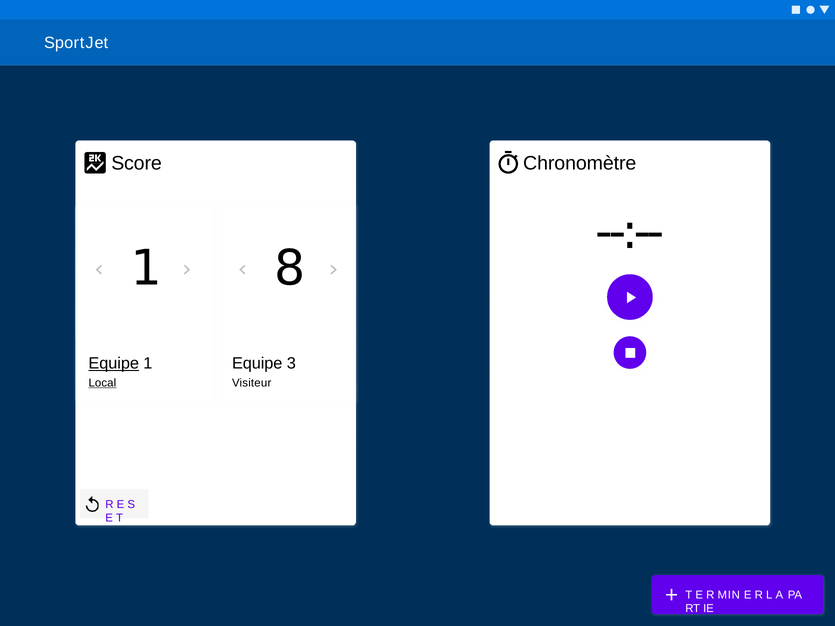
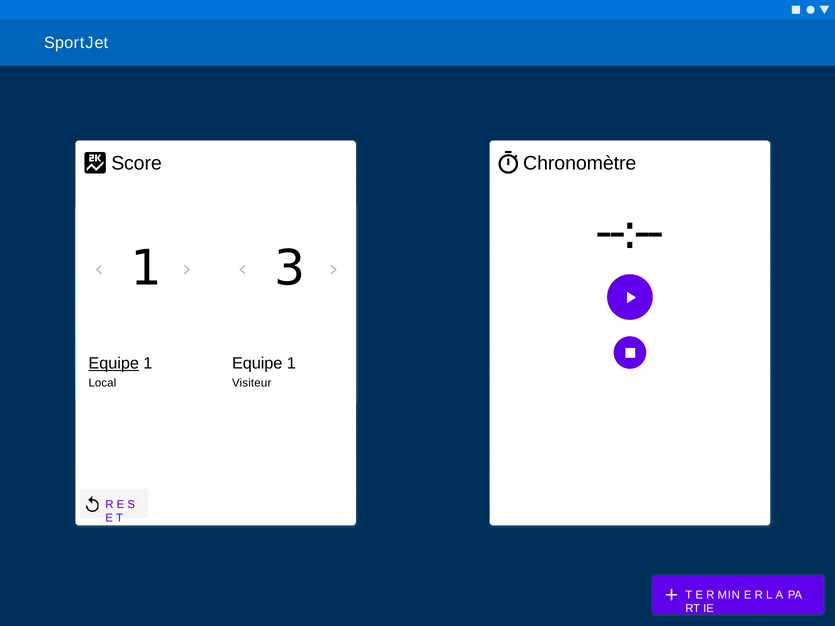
8: 8 -> 3 (290, 269)
3: 3 -> 1 (291, 364)
Local underline: present -> none (102, 383)
